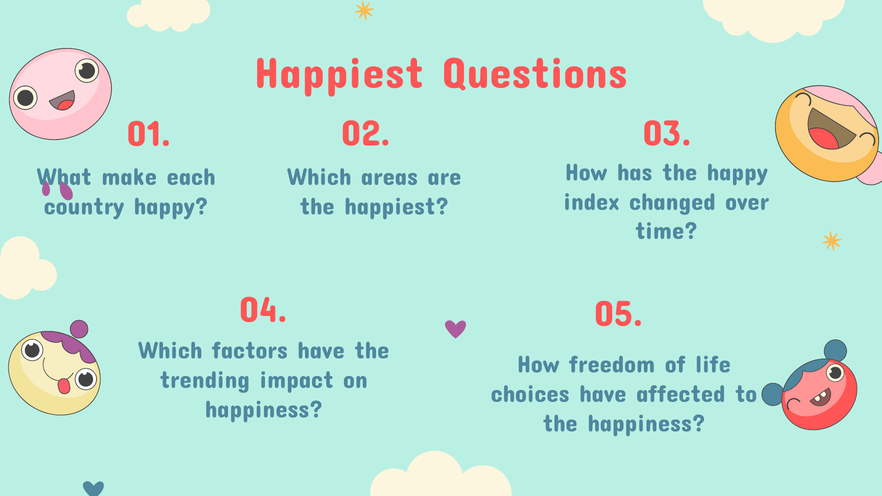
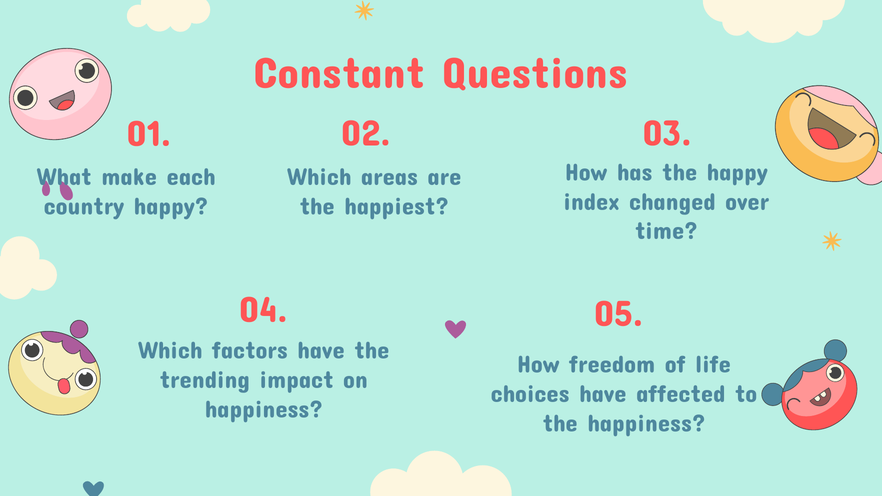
Happiest: Happiest -> Constant (339, 74)
